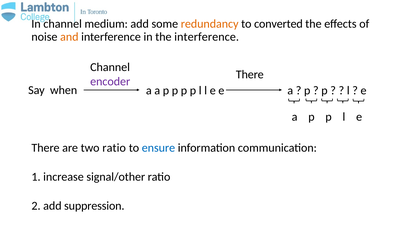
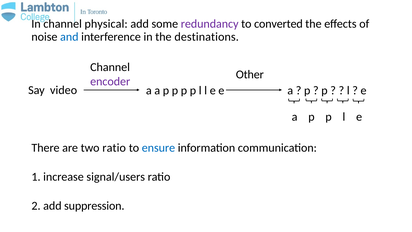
medium: medium -> physical (106, 24)
redundancy colour: orange -> purple (210, 24)
and colour: orange -> blue (69, 37)
the interference: interference -> destinations (207, 37)
There: There -> Other (250, 74)
when: when -> video (64, 90)
signal/other: signal/other -> signal/users (116, 177)
